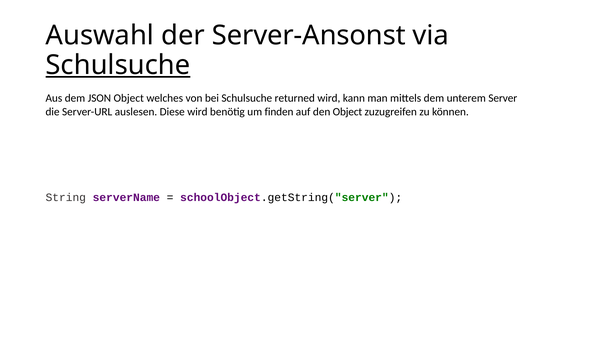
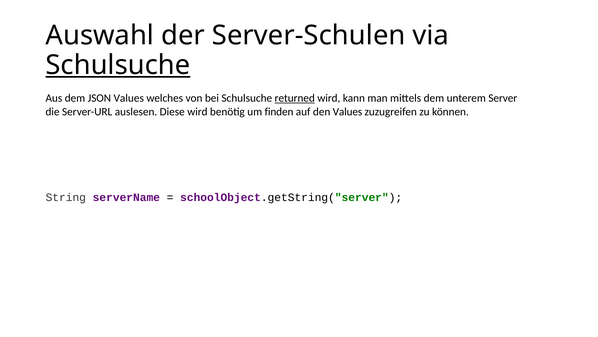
Server-Ansonst: Server-Ansonst -> Server-Schulen (309, 35)
JSON Object: Object -> Values (129, 98)
returned underline: none -> present (295, 98)
den Object: Object -> Values (347, 112)
